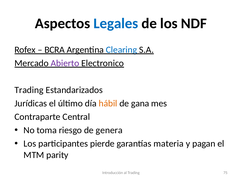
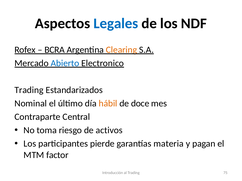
Clearing colour: blue -> orange (122, 50)
Abierto colour: purple -> blue (65, 63)
Jurídicas: Jurídicas -> Nominal (31, 104)
gana: gana -> doce (140, 104)
genera: genera -> activos (109, 131)
parity: parity -> factor (57, 155)
